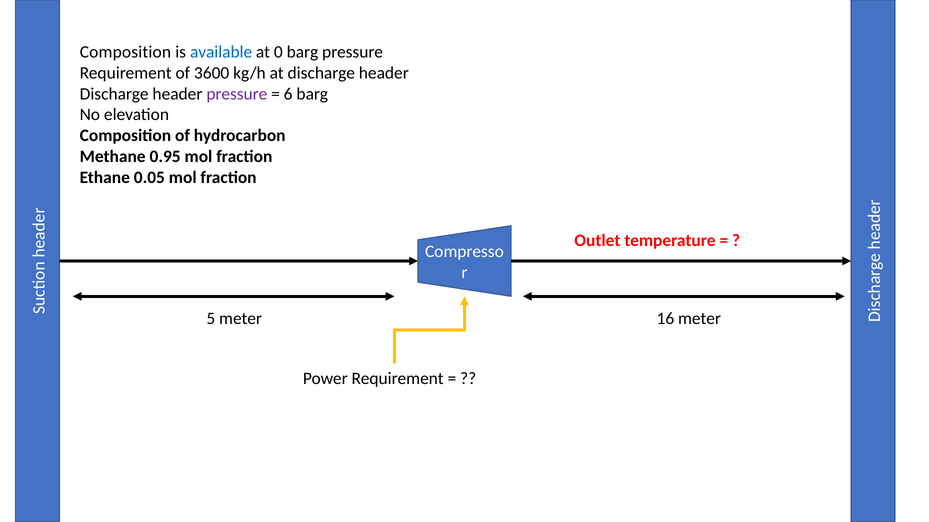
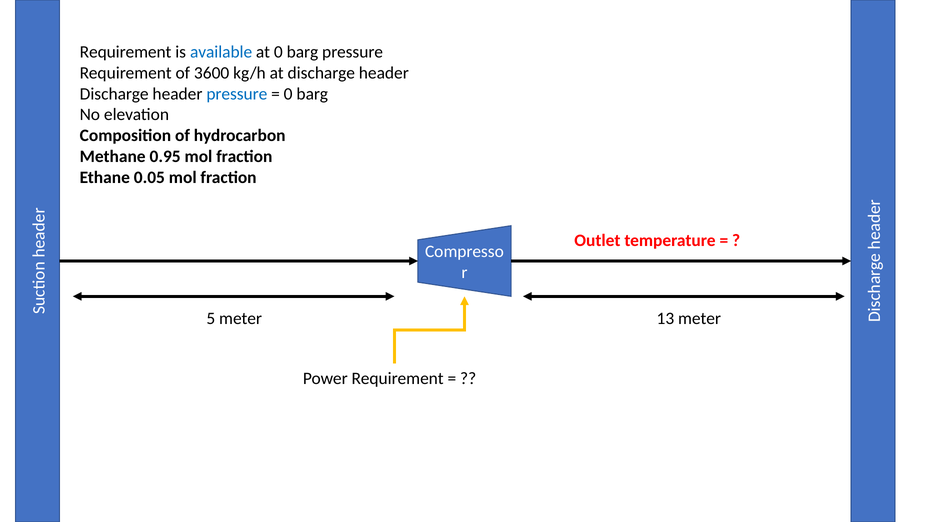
Composition: Composition -> Requirement (126, 52)
pressure colour: purple -> blue (237, 94)
6: 6 -> 0 (288, 94)
16: 16 -> 13 (665, 319)
